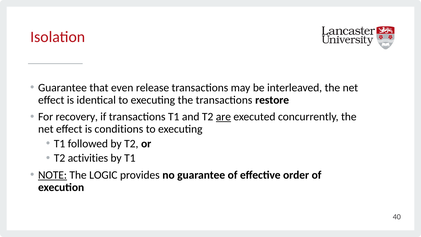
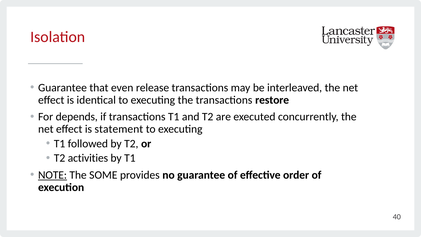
recovery: recovery -> depends (77, 117)
are underline: present -> none (223, 117)
conditions: conditions -> statement (119, 129)
LOGIC: LOGIC -> SOME (103, 175)
